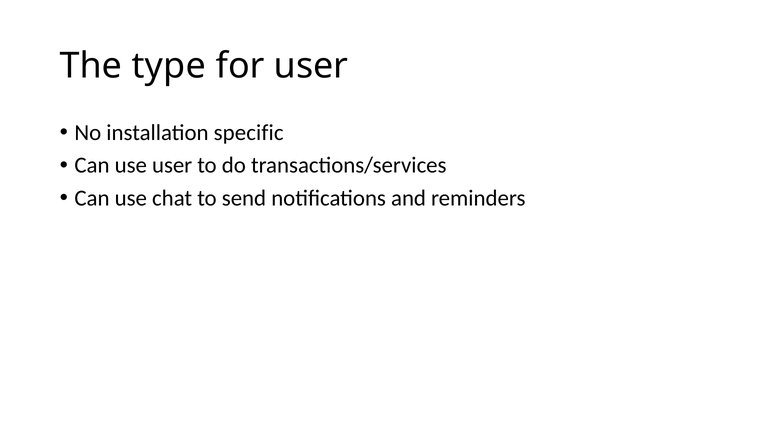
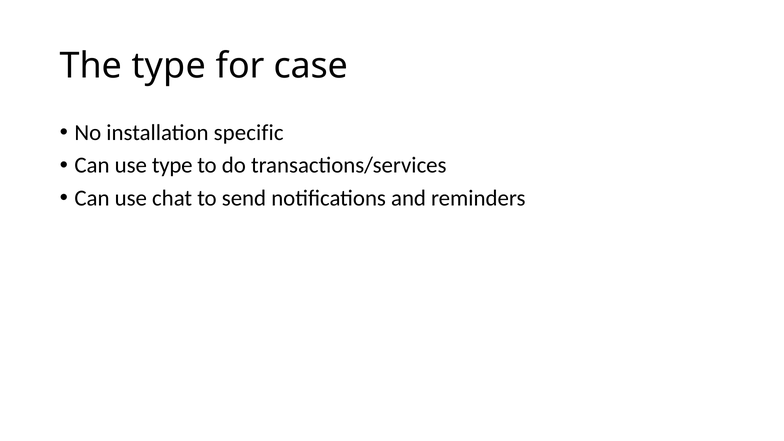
for user: user -> case (311, 66)
use user: user -> type (172, 165)
